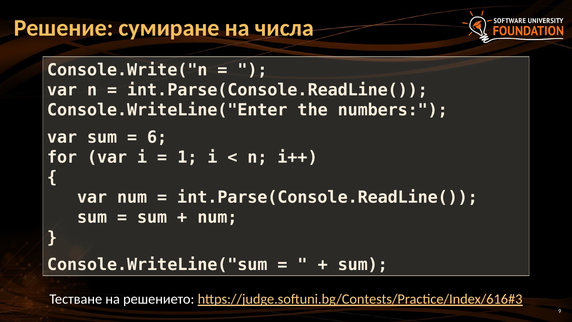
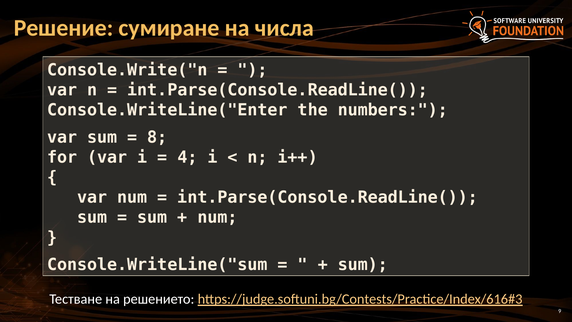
6: 6 -> 8 (157, 137)
1: 1 -> 4 (187, 157)
